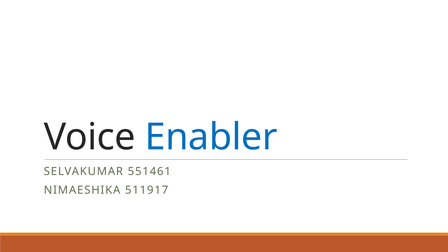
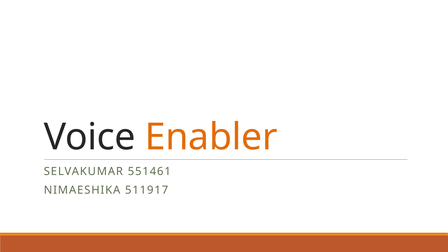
Enabler colour: blue -> orange (211, 137)
